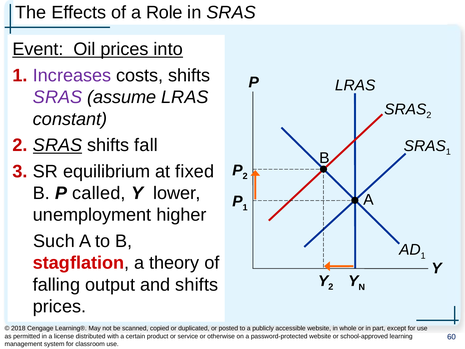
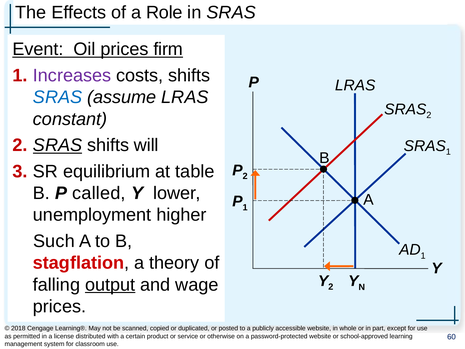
into: into -> firm (168, 49)
SRAS colour: purple -> blue (58, 97)
fall: fall -> will (146, 145)
fixed: fixed -> table (195, 171)
output underline: none -> present (110, 285)
and shifts: shifts -> wage (197, 285)
